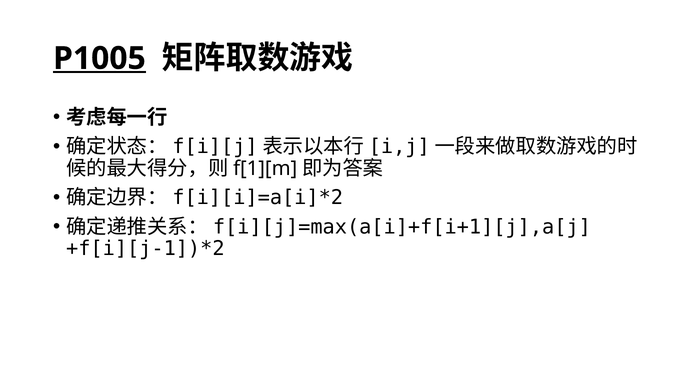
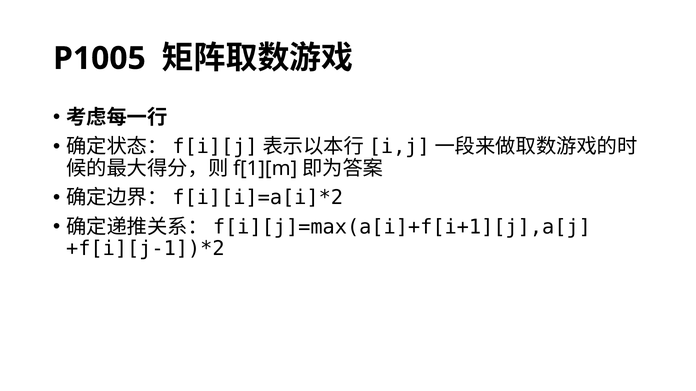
P1005 underline: present -> none (99, 58)
